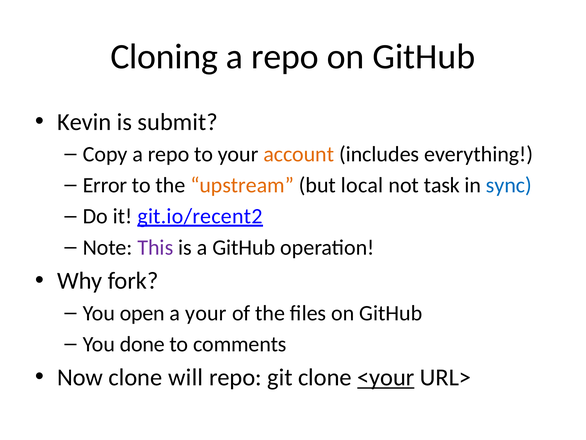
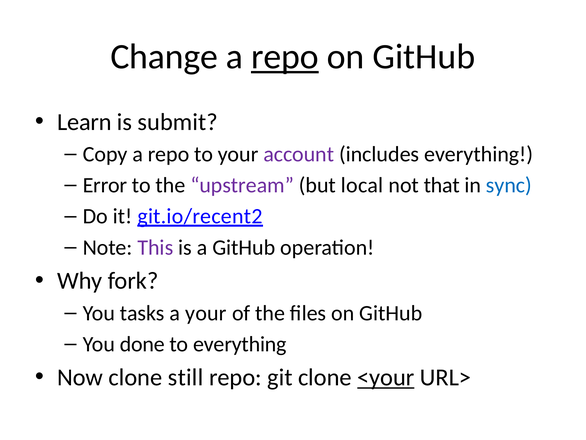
Cloning: Cloning -> Change (164, 57)
repo underline: none -> present (285, 57)
Kevin: Kevin -> Learn (84, 122)
account colour: orange -> purple (299, 154)
upstream colour: orange -> purple (242, 185)
task: task -> that (442, 185)
open: open -> tasks (142, 313)
to comments: comments -> everything (240, 344)
will: will -> still (186, 377)
